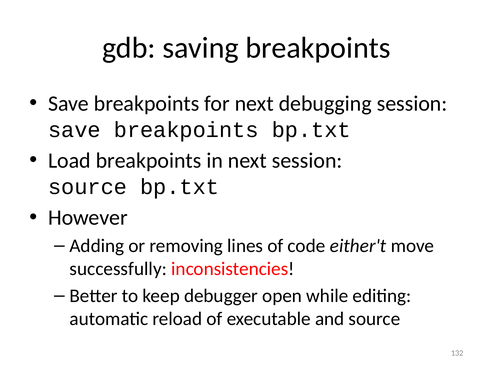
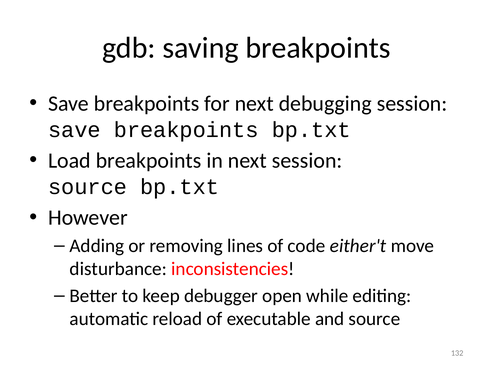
successfully: successfully -> disturbance (118, 269)
